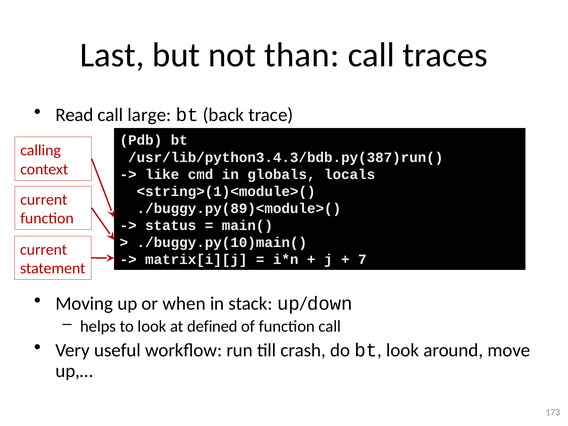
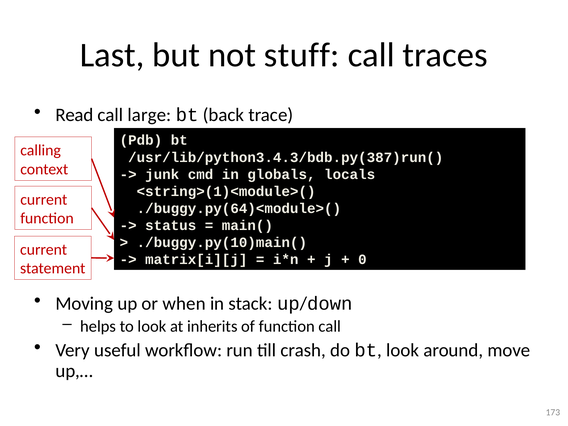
than: than -> stuff (302, 55)
like: like -> junk (162, 174)
./buggy.py(89)<module>(: ./buggy.py(89)<module>( -> ./buggy.py(64)<module>( (239, 208)
7: 7 -> 0 (362, 260)
defined: defined -> inherits (212, 326)
